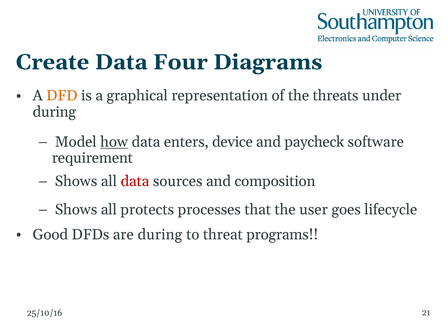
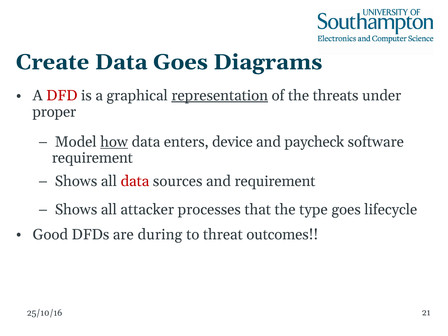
Data Four: Four -> Goes (180, 62)
DFD colour: orange -> red (62, 96)
representation underline: none -> present (220, 96)
during: during -> proper (54, 112)
and composition: composition -> requirement (275, 182)
protects: protects -> attacker (147, 210)
user: user -> type (313, 210)
programs: programs -> outcomes (282, 235)
